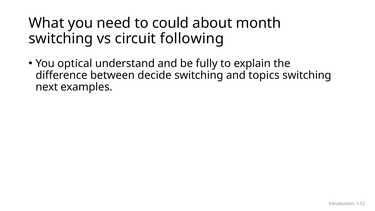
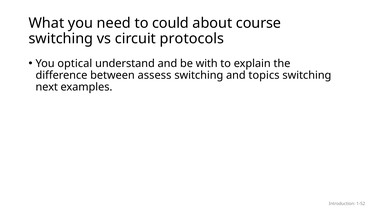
month: month -> course (259, 23)
following: following -> protocols (192, 39)
fully: fully -> with (207, 63)
decide: decide -> assess (154, 75)
